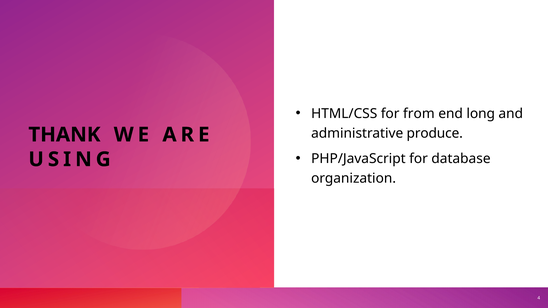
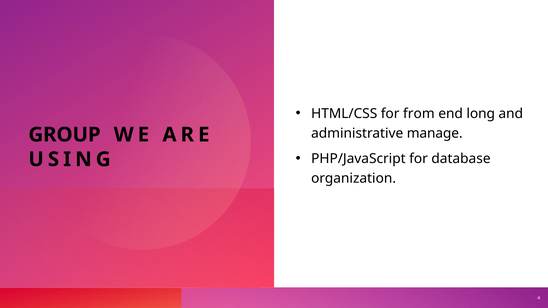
produce: produce -> manage (435, 133)
THANK: THANK -> GROUP (65, 135)
